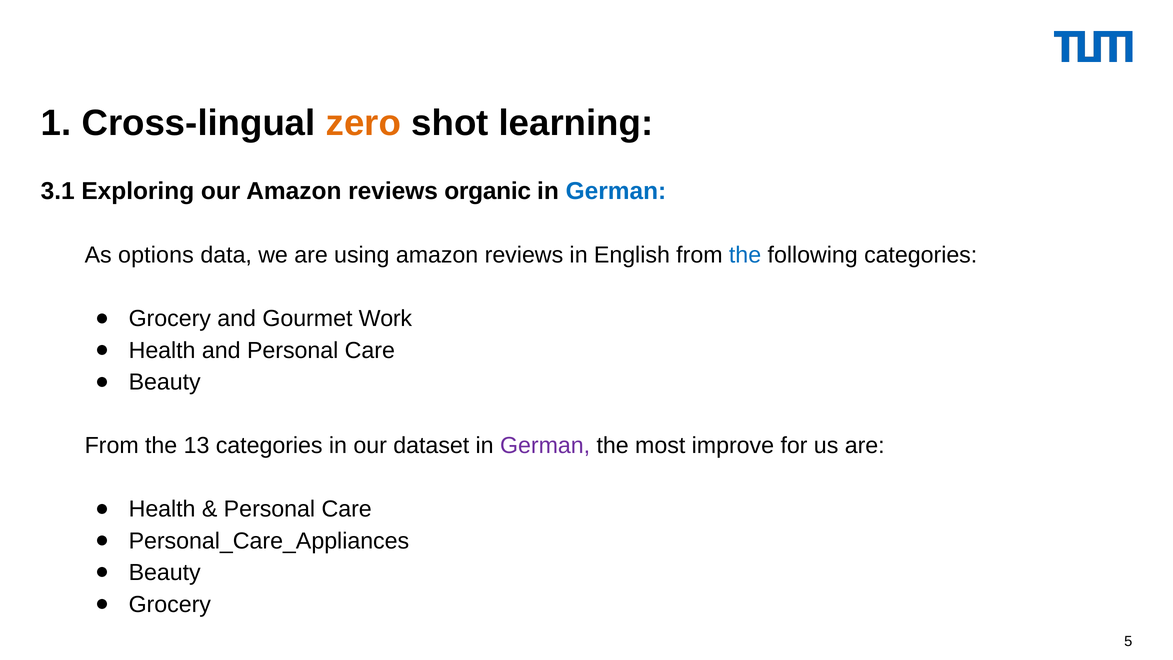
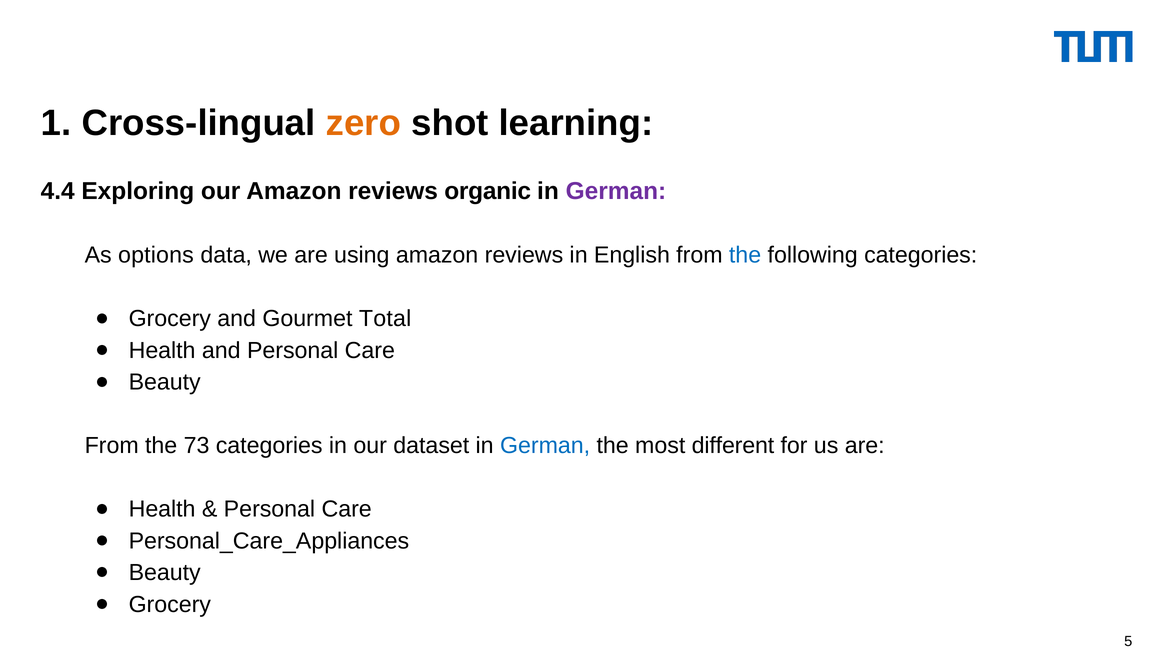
3.1: 3.1 -> 4.4 (58, 191)
German colour: blue -> purple (616, 191)
Work: Work -> Total (385, 319)
13: 13 -> 73 (197, 446)
German colour: purple -> blue (545, 446)
improve: improve -> different (733, 446)
